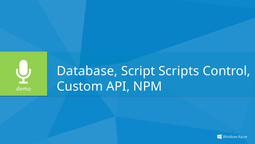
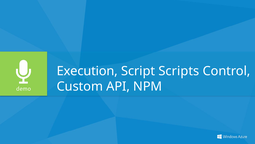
Database: Database -> Execution (87, 71)
